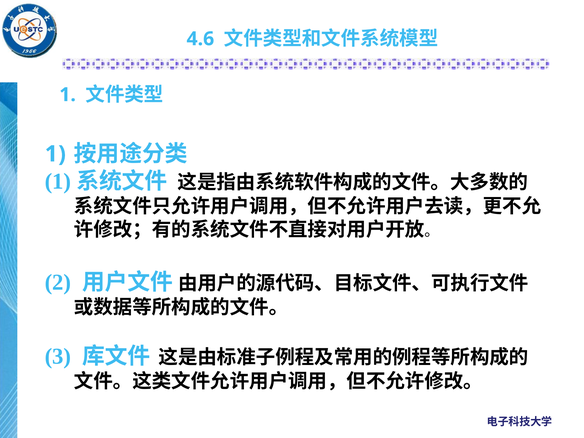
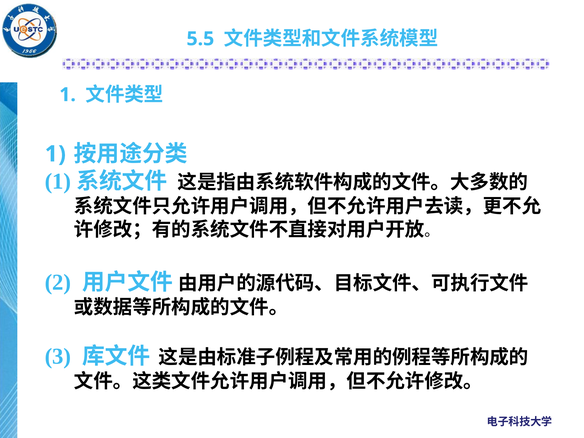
4.6: 4.6 -> 5.5 (200, 39)
